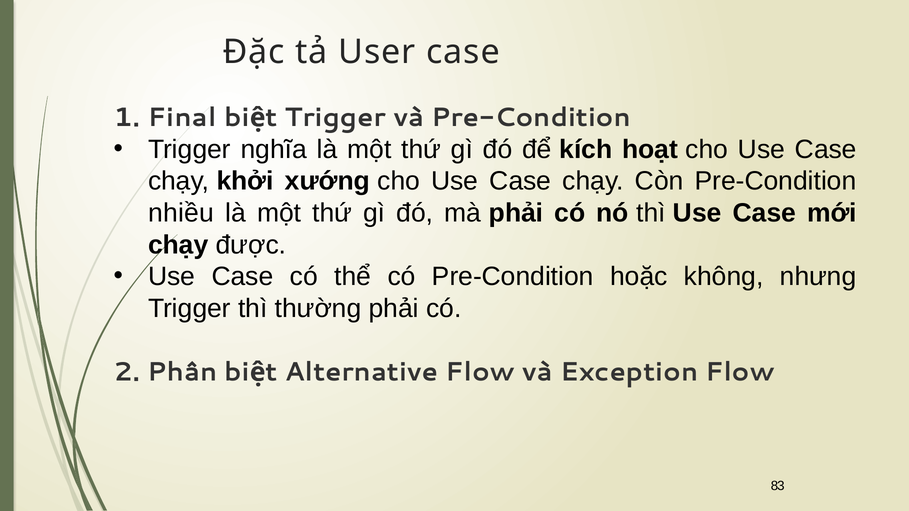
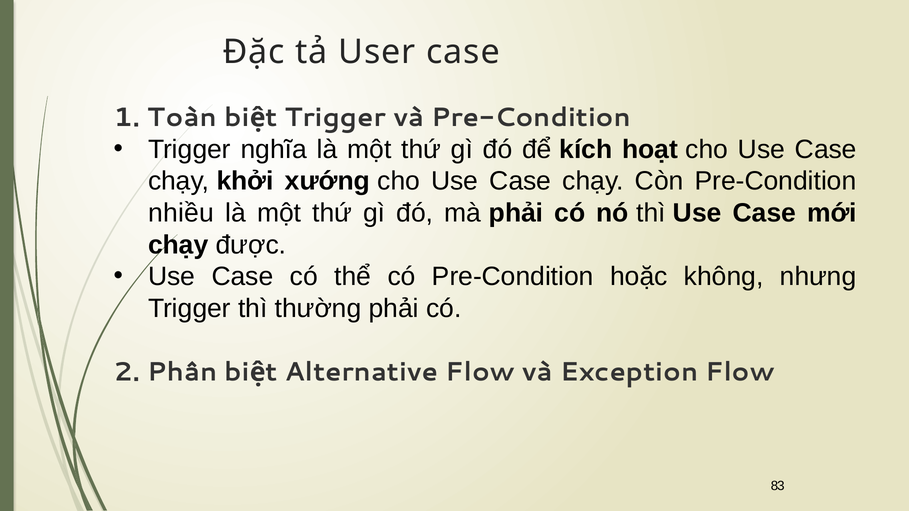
Final: Final -> Toàn (182, 118)
